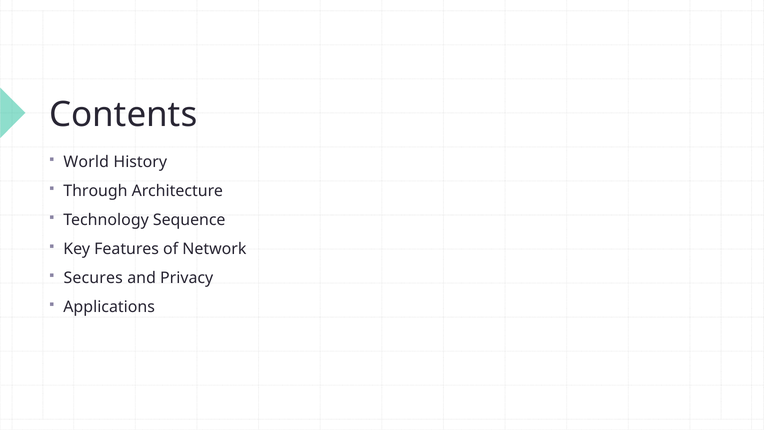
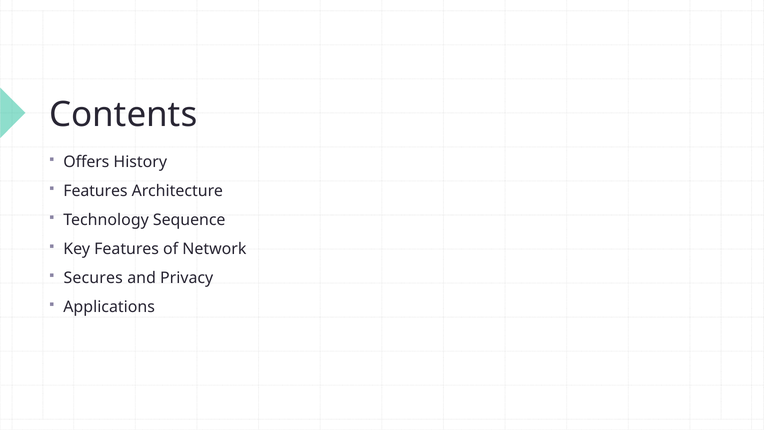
World: World -> Offers (86, 162)
Through: Through -> Features (95, 191)
